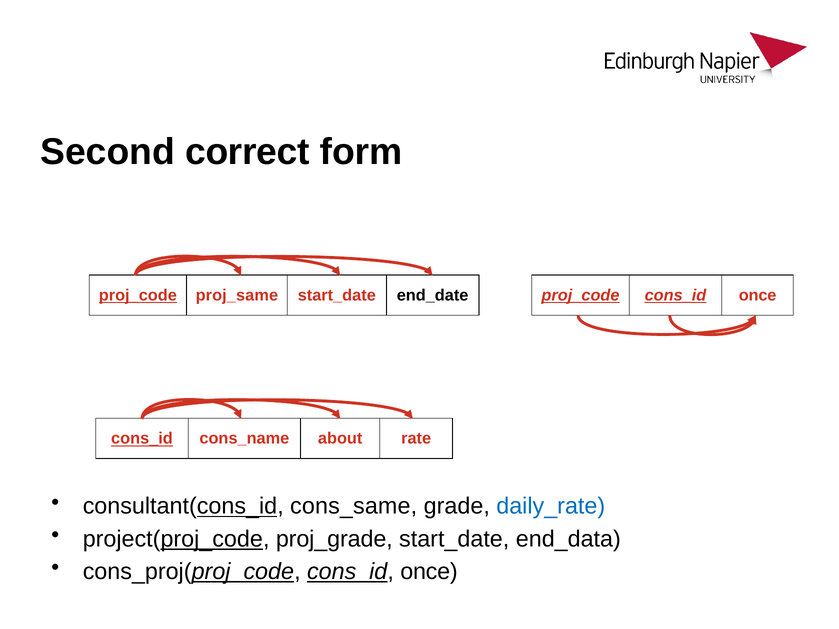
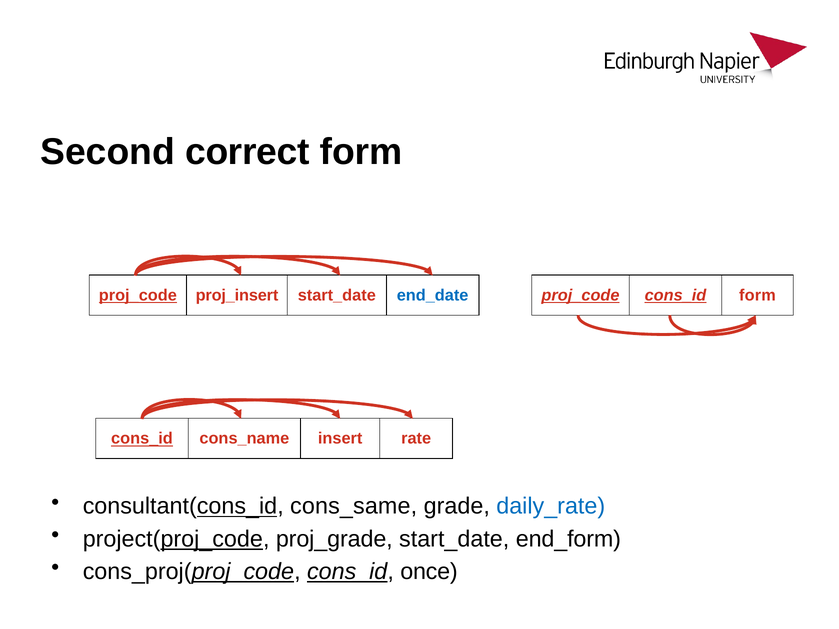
proj_same: proj_same -> proj_insert (237, 295)
end_date colour: black -> blue (433, 295)
once: once -> form (757, 295)
about: about -> insert (340, 439)
end_data: end_data -> end_form (568, 539)
